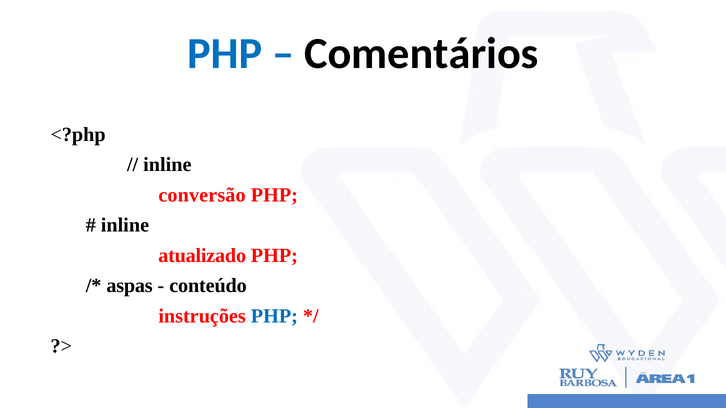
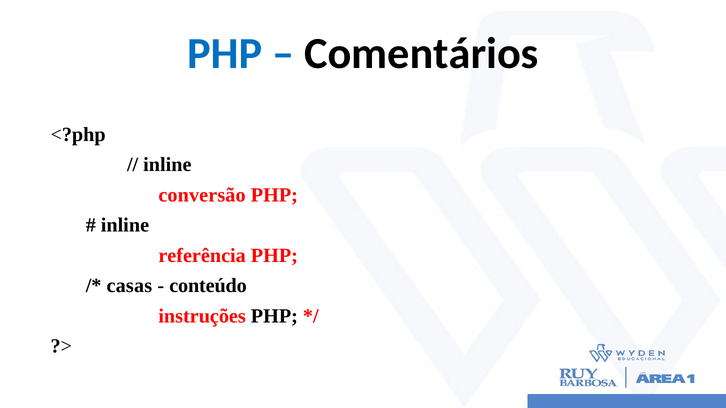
atualizado: atualizado -> referência (202, 256)
aspas: aspas -> casas (129, 286)
PHP colour: blue -> black (274, 316)
